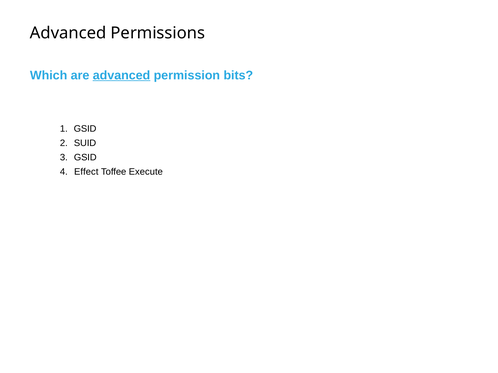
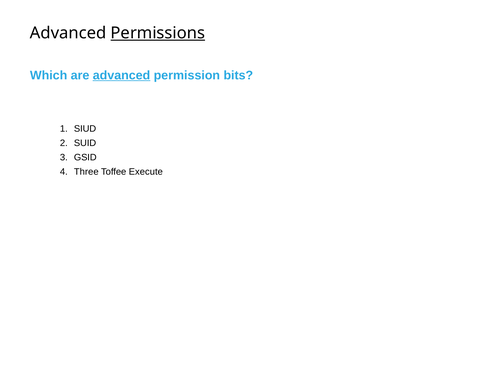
Permissions underline: none -> present (158, 33)
GSID: GSID -> SIUD (85, 129)
Effect: Effect -> Three (86, 172)
